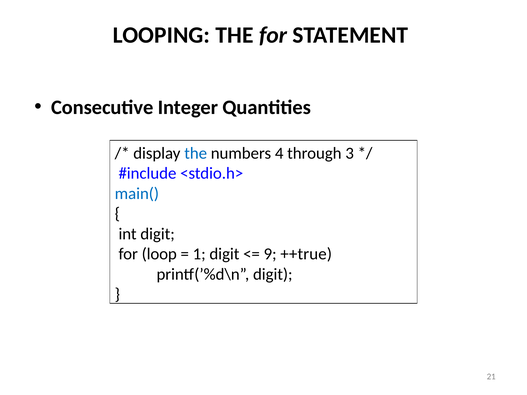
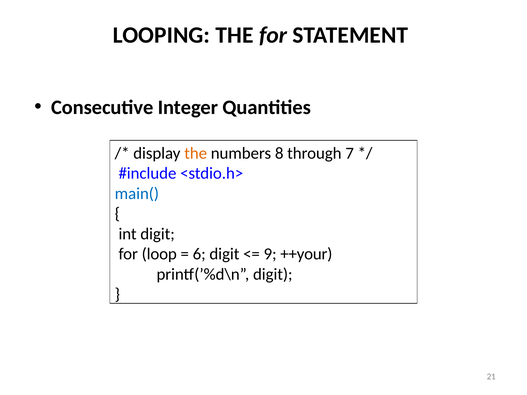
the colour: blue -> orange (196, 153)
4: 4 -> 8 (279, 153)
3: 3 -> 7 (350, 153)
1: 1 -> 6 (199, 254)
++true: ++true -> ++your (306, 254)
